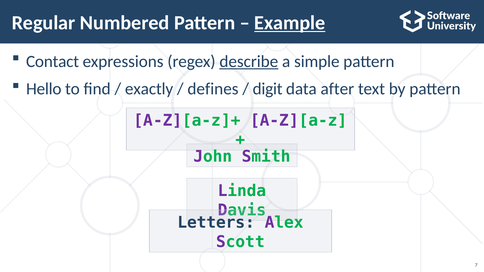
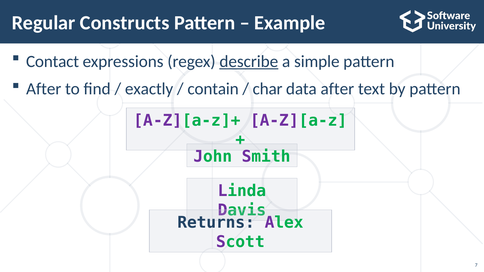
Numbered: Numbered -> Constructs (125, 23)
Example underline: present -> none (290, 23)
Hello: Hello -> After (44, 89)
defines: defines -> contain (213, 89)
digit: digit -> char (268, 89)
Letters: Letters -> Returns (216, 223)
